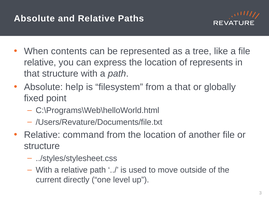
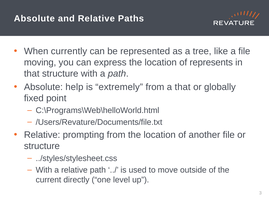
contents: contents -> currently (69, 51)
relative: relative -> moving (40, 62)
filesystem: filesystem -> extremely (119, 87)
command: command -> prompting (84, 135)
